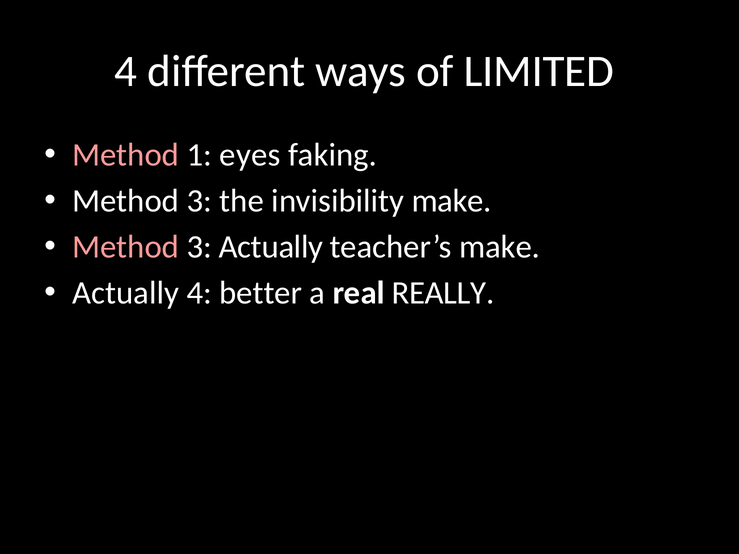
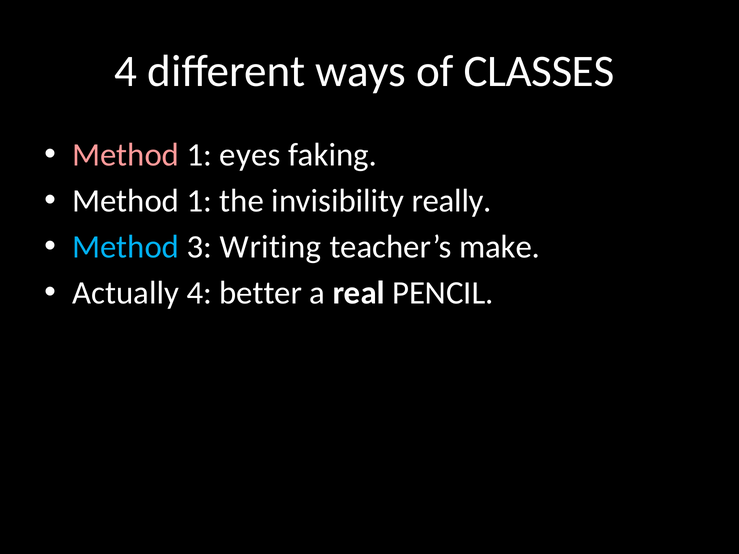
LIMITED: LIMITED -> CLASSES (539, 72)
3: 3 -> 1 (199, 201)
invisibility make: make -> really (452, 201)
Method colour: pink -> light blue (126, 247)
3 Actually: Actually -> Writing (271, 247)
REALLY: REALLY -> PENCIL (443, 293)
